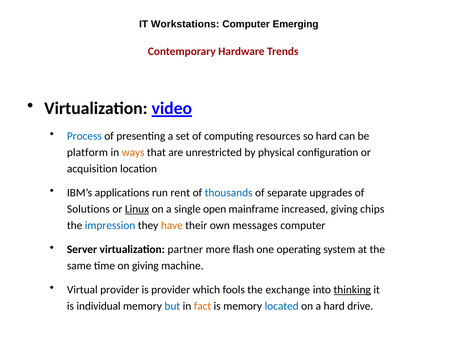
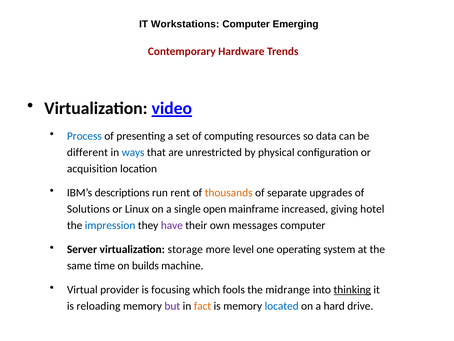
so hard: hard -> data (326, 136)
platform: platform -> different (87, 152)
ways colour: orange -> blue (133, 152)
applications: applications -> descriptions (122, 192)
thousands colour: blue -> orange (229, 192)
Linux underline: present -> none (137, 209)
chips: chips -> hotel (372, 209)
have colour: orange -> purple (172, 225)
partner: partner -> storage (185, 249)
flash: flash -> level (243, 249)
on giving: giving -> builds (145, 265)
is provider: provider -> focusing (171, 289)
exchange: exchange -> midrange (288, 289)
individual: individual -> reloading (98, 306)
but colour: blue -> purple (172, 306)
